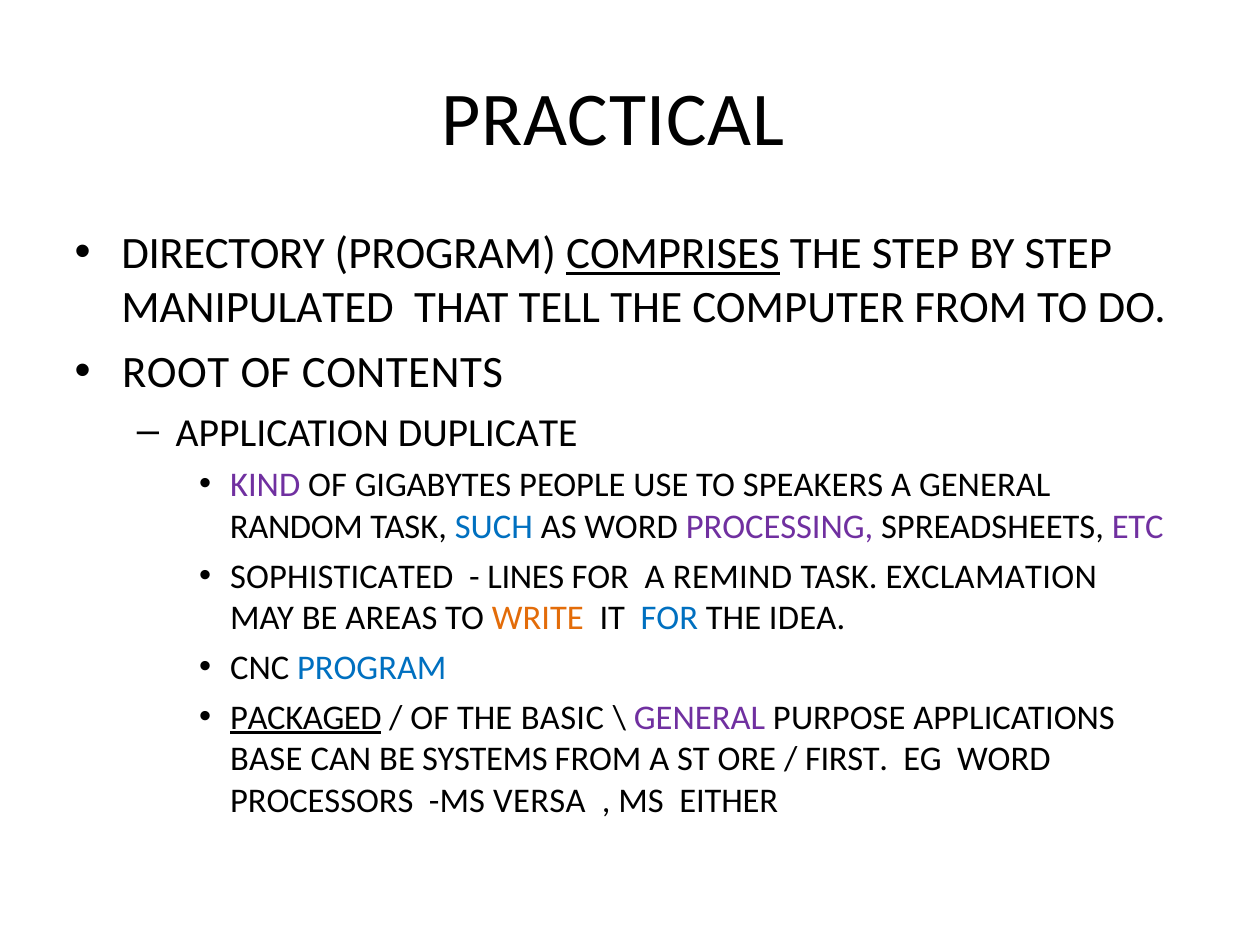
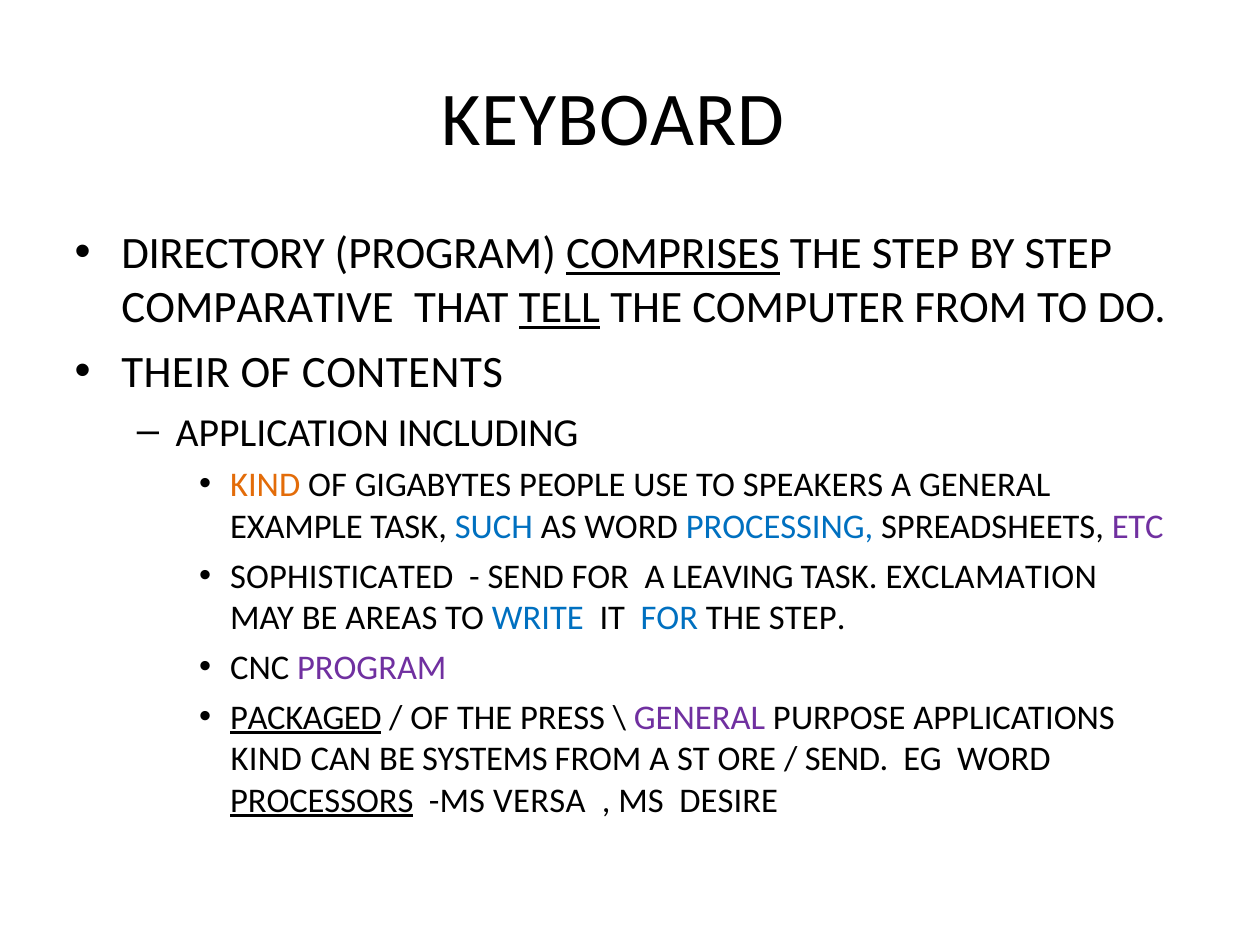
PRACTICAL: PRACTICAL -> KEYBOARD (613, 120)
MANIPULATED: MANIPULATED -> COMPARATIVE (258, 308)
TELL underline: none -> present (559, 308)
ROOT: ROOT -> THEIR (176, 373)
DUPLICATE: DUPLICATE -> INCLUDING (488, 433)
KIND colour: purple -> orange (265, 485)
RANDOM: RANDOM -> EXAMPLE (296, 527)
PROCESSING colour: purple -> blue (780, 527)
LINES: LINES -> SEND (526, 577)
REMIND: REMIND -> LEAVING (733, 577)
WRITE colour: orange -> blue (538, 618)
IDEA: IDEA -> STEP (807, 618)
PROGRAM colour: blue -> purple (372, 668)
BASIC: BASIC -> PRESS (563, 718)
BASE: BASE -> KIND (266, 759)
FIRST: FIRST -> SEND (847, 759)
PROCESSORS underline: none -> present (322, 801)
EITHER: EITHER -> DESIRE (729, 801)
